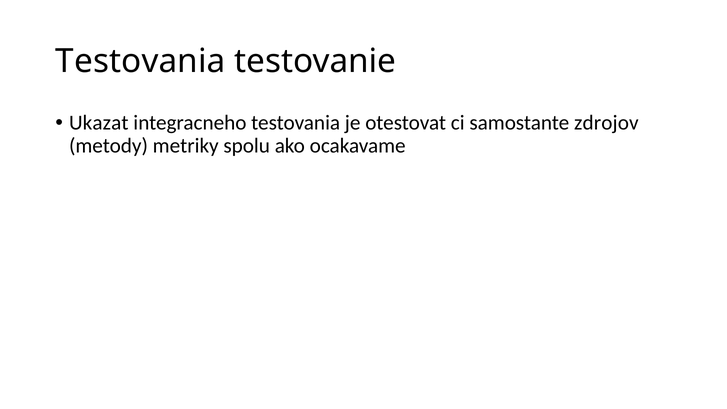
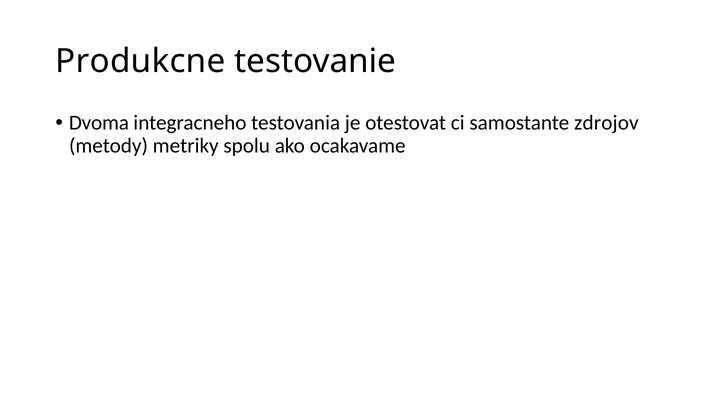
Testovania: Testovania -> Produkcne (140, 61)
Ukazat: Ukazat -> Dvoma (99, 123)
